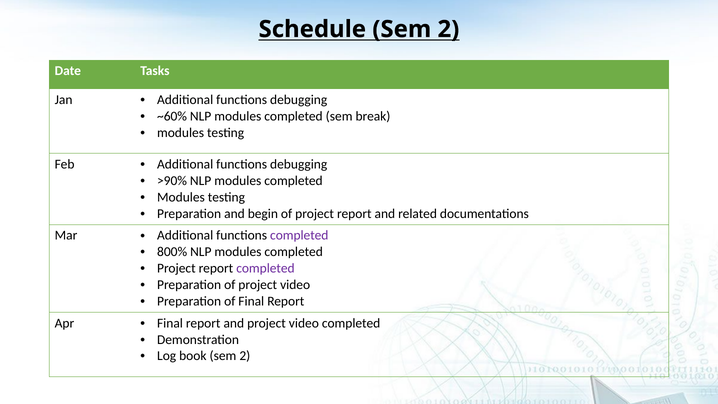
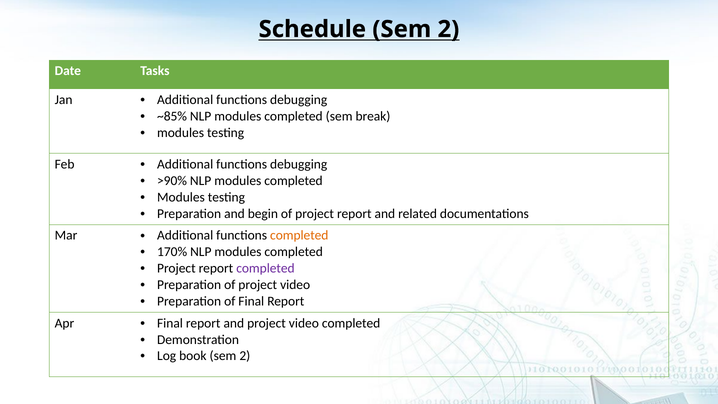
~60%: ~60% -> ~85% (172, 116)
completed colour: purple -> orange (299, 235)
800%: 800% -> 170% (172, 252)
